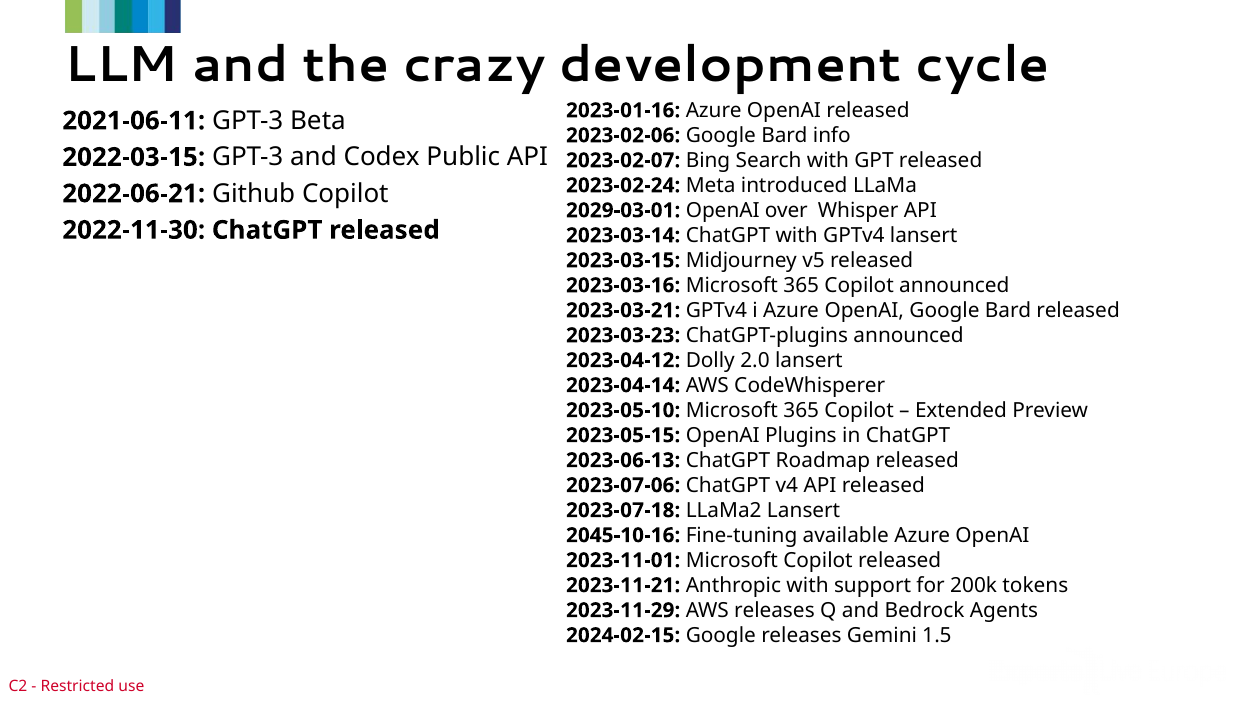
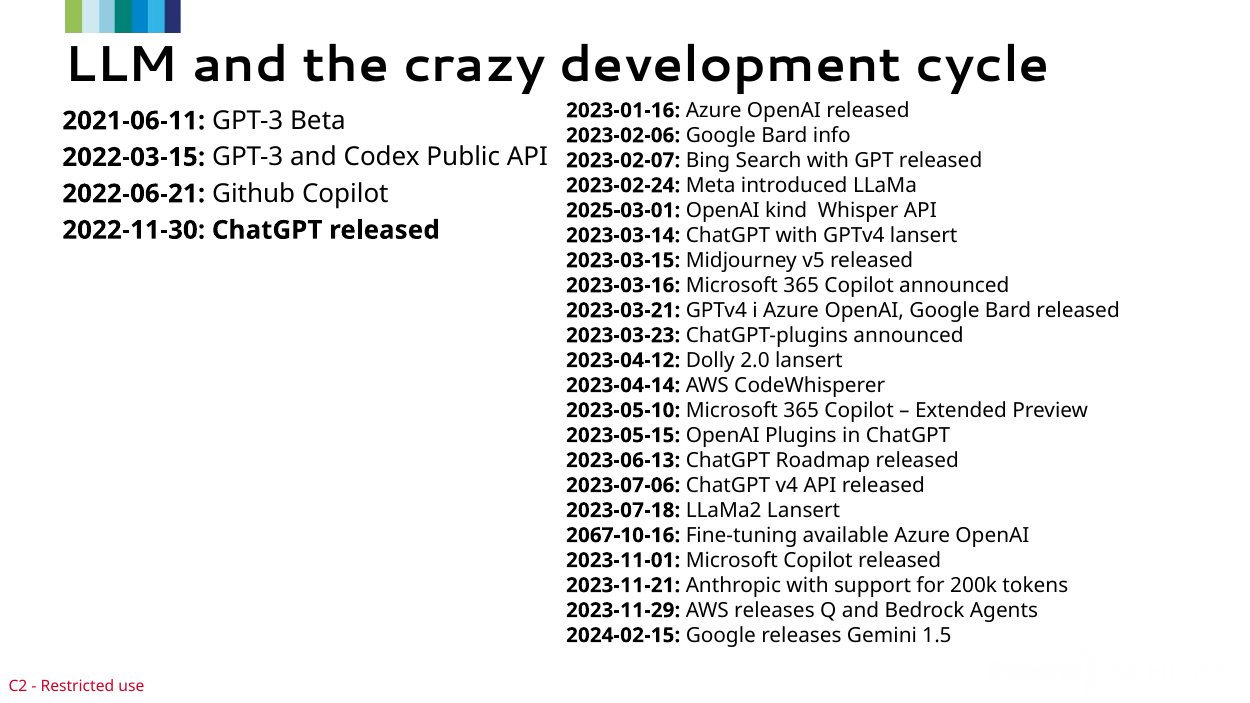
2029-03-01: 2029-03-01 -> 2025-03-01 (623, 210)
over: over -> kind (786, 210)
2045-10-16: 2045-10-16 -> 2067-10-16 (623, 535)
